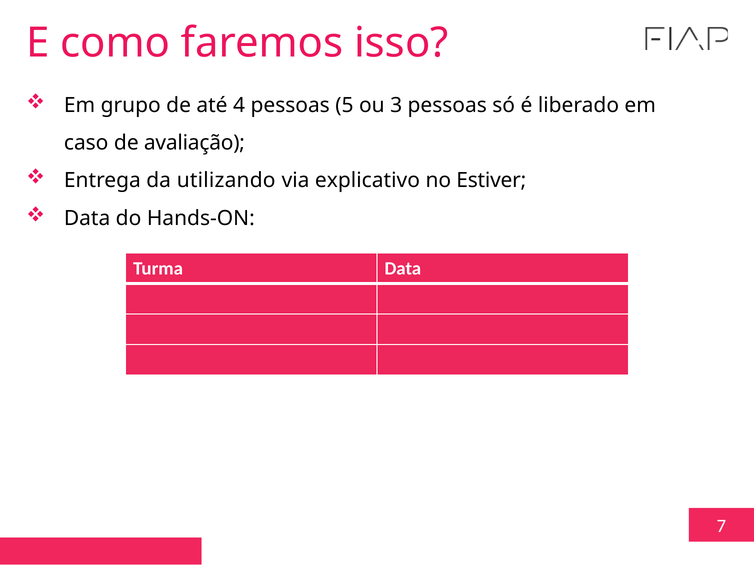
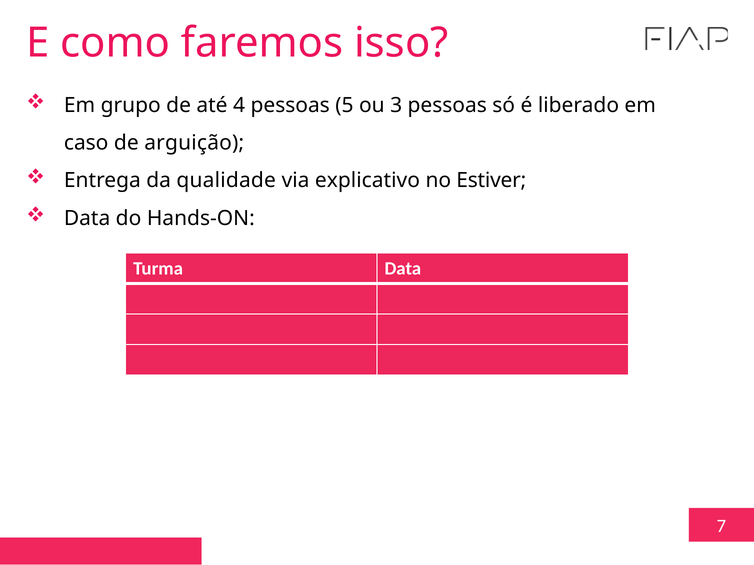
avaliação: avaliação -> arguição (194, 143)
utilizando: utilizando -> qualidade (226, 181)
